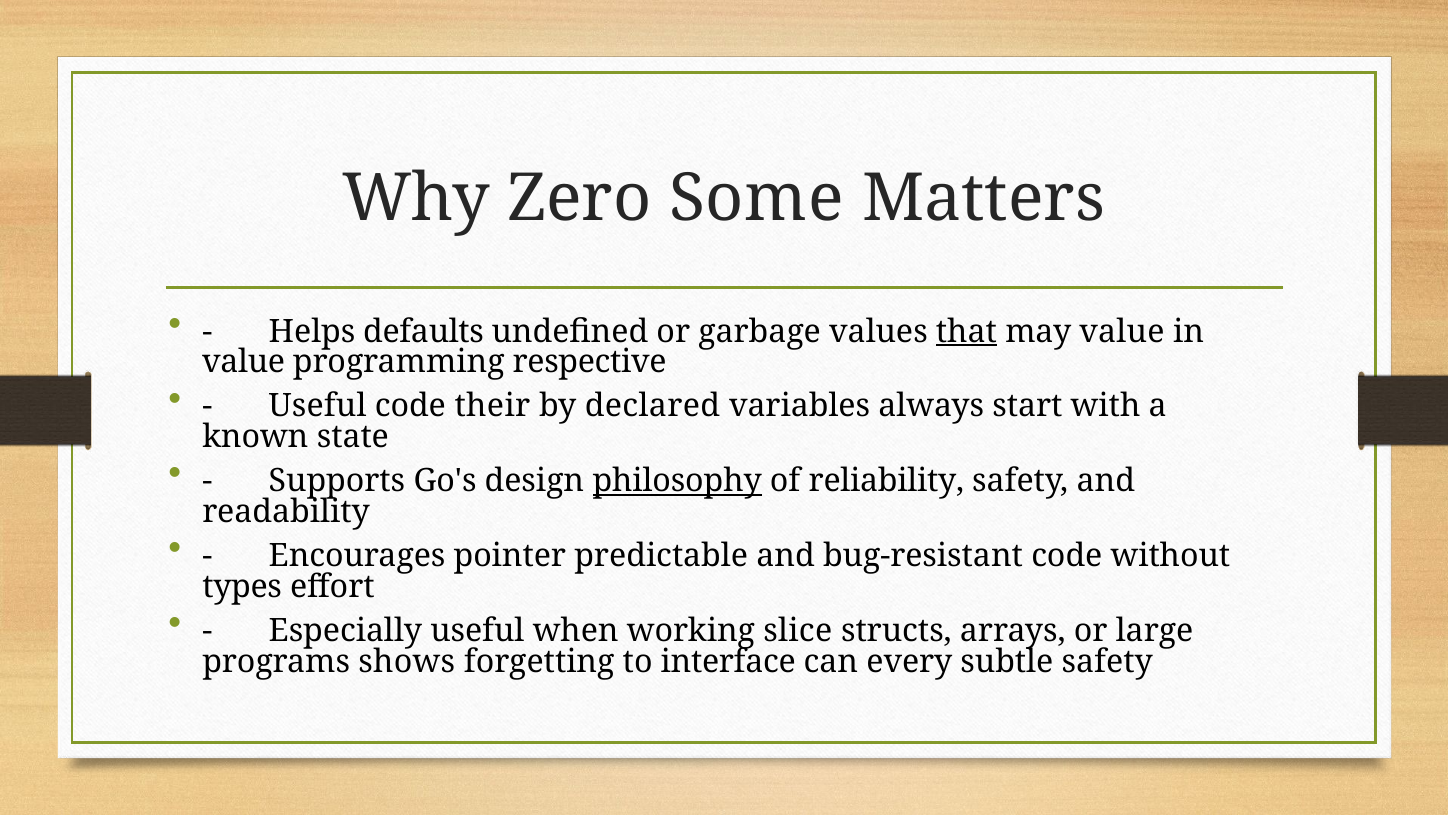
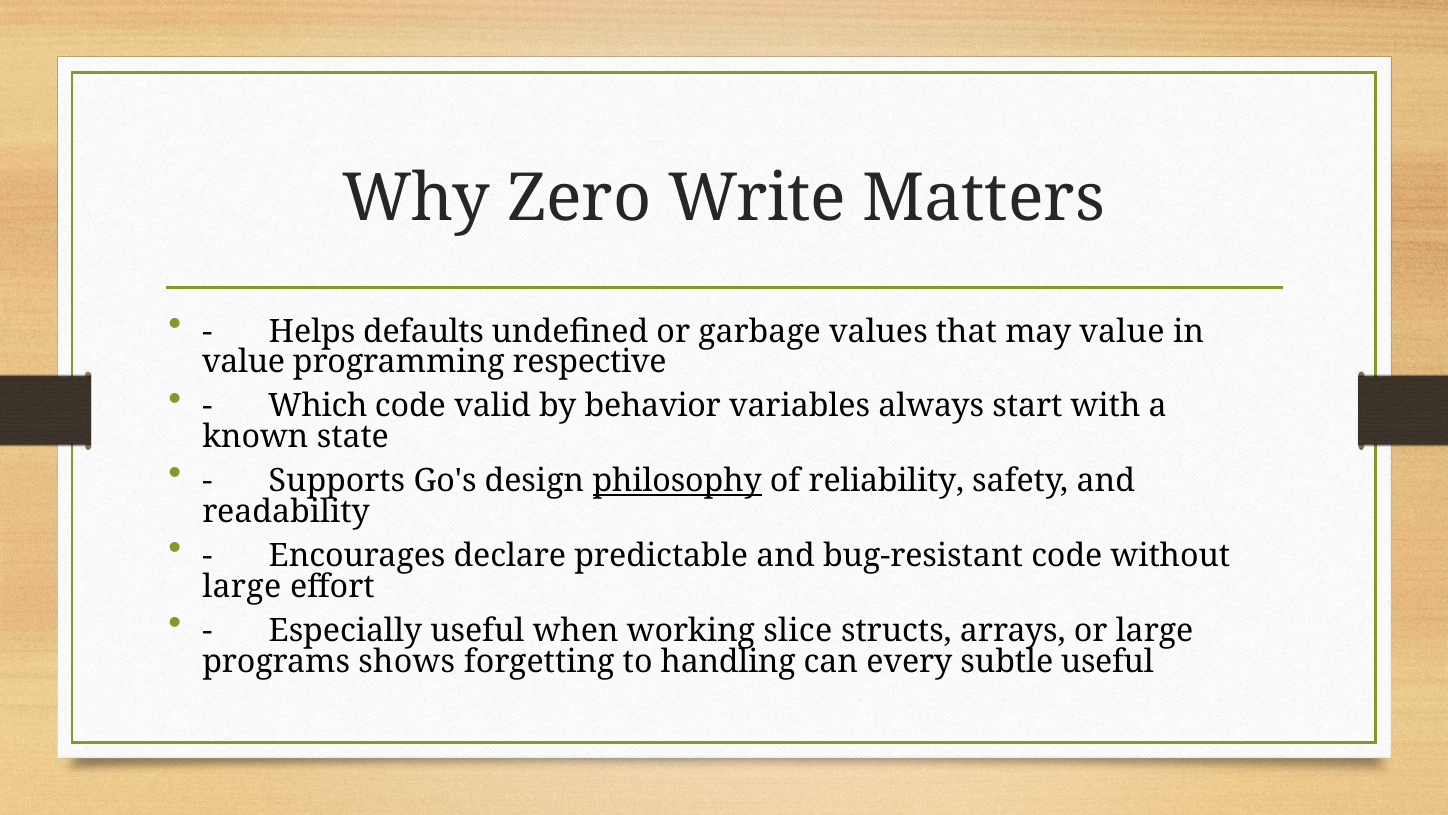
Some: Some -> Write (757, 199)
that underline: present -> none (966, 331)
Useful: Useful -> Which (318, 406)
their: their -> valid (493, 406)
declared: declared -> behavior (653, 406)
pointer: pointer -> declare (510, 556)
types: types -> large (242, 586)
interface: interface -> handling (728, 661)
subtle safety: safety -> useful (1107, 661)
